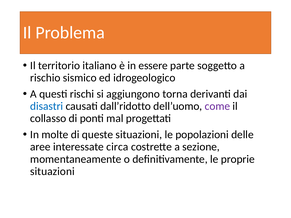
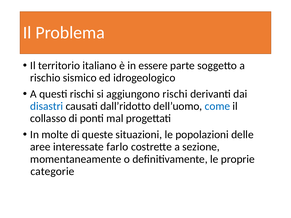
aggiungono torna: torna -> rischi (175, 94)
come colour: purple -> blue (217, 106)
circa: circa -> farlo (117, 147)
situazioni: situazioni -> categorie (52, 171)
